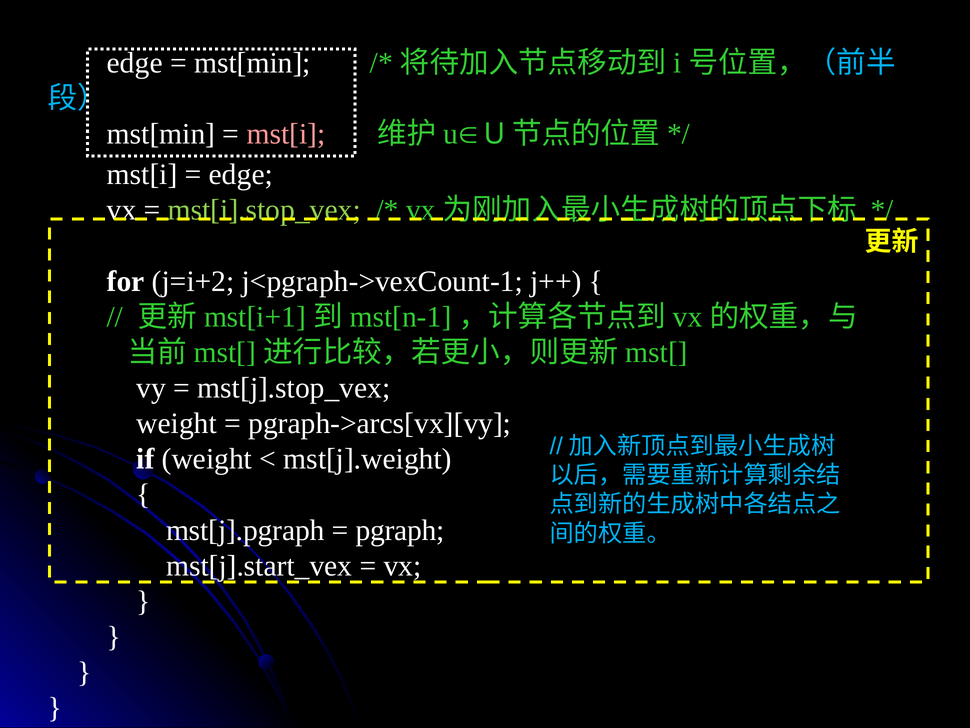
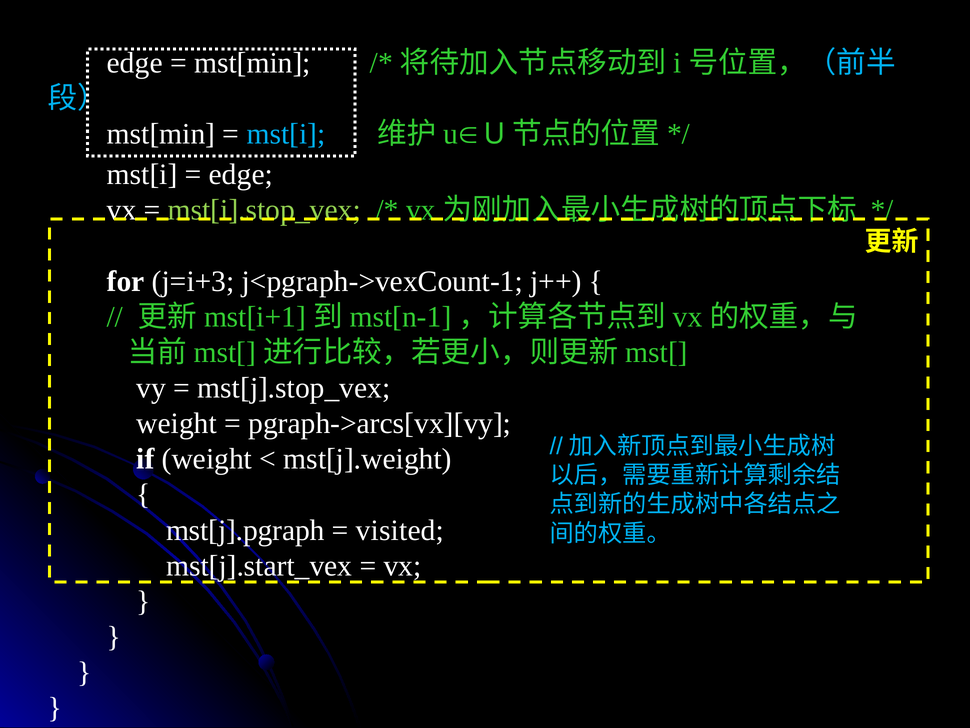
mst[i colour: pink -> light blue (286, 134)
j=i+2: j=i+2 -> j=i+3 (193, 281)
pgraph: pgraph -> visited (400, 530)
